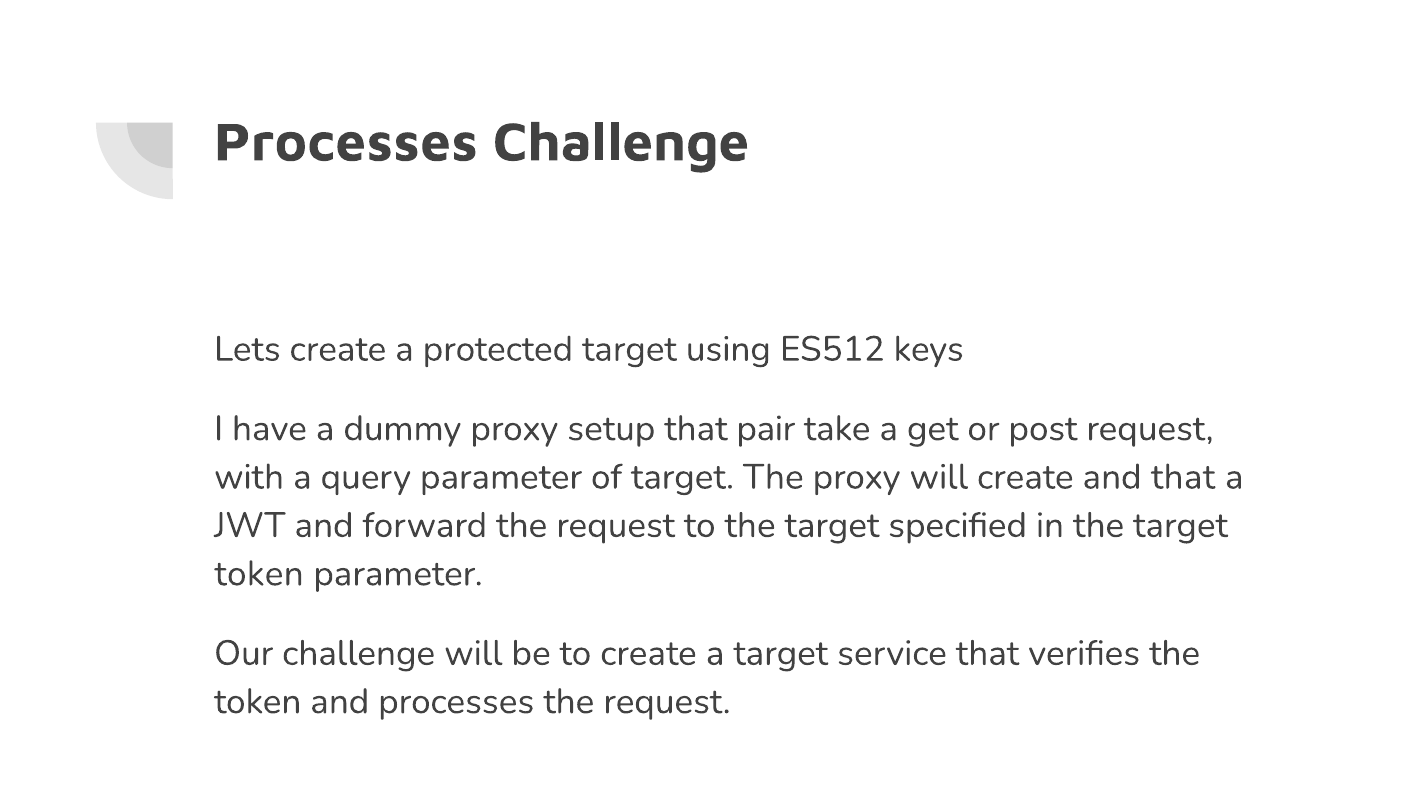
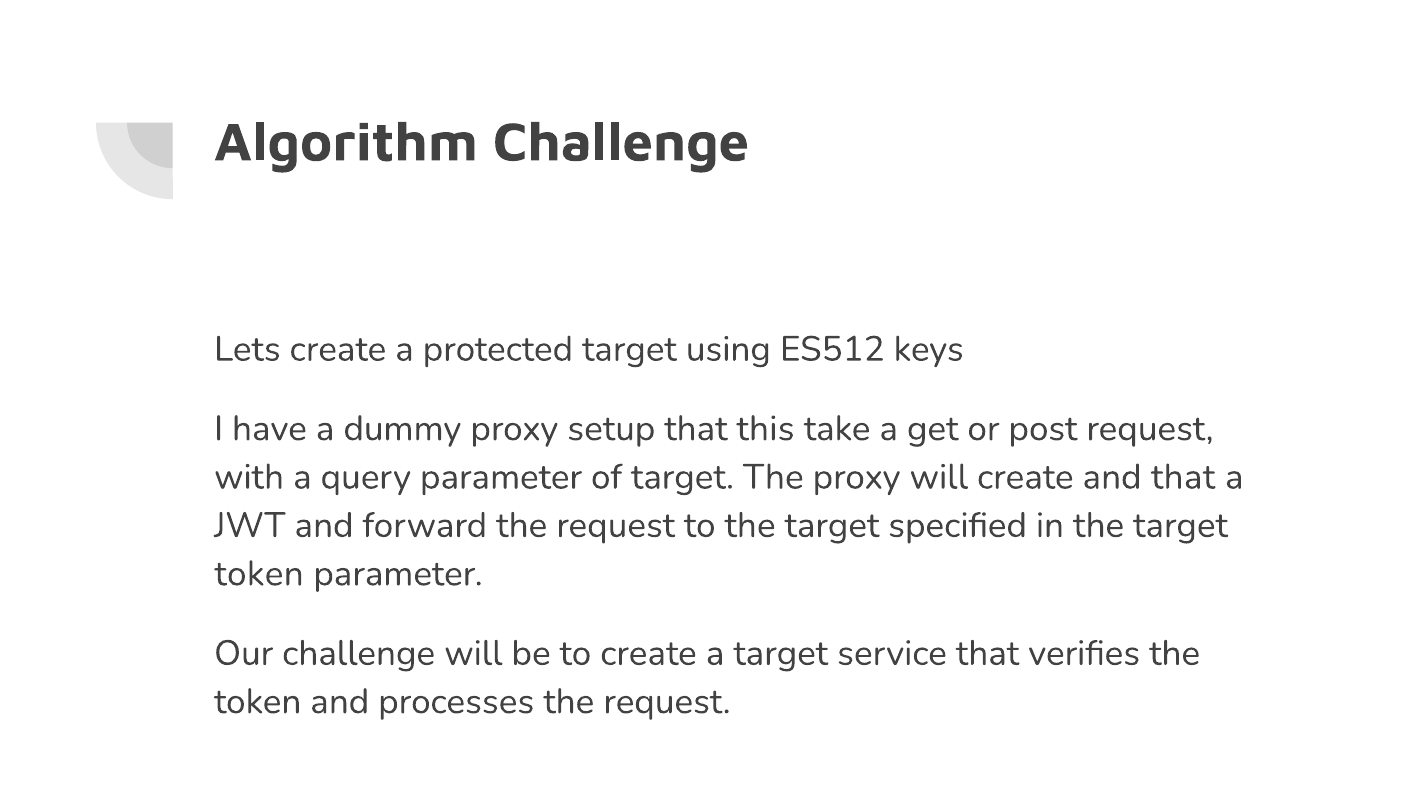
Processes: Processes -> Algorithm (346, 142)
pair: pair -> this (766, 429)
